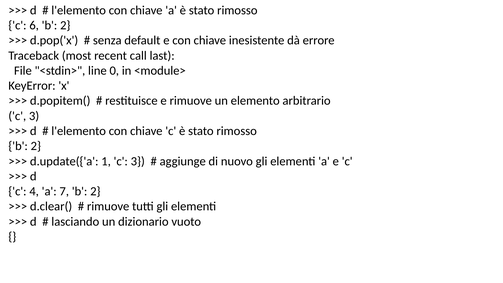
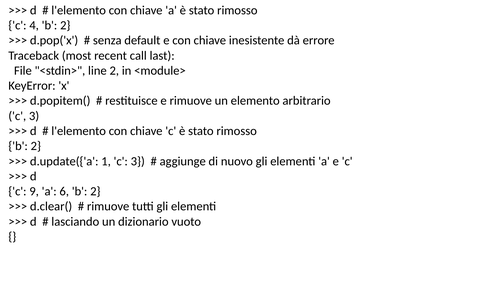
6: 6 -> 4 (34, 25)
line 0: 0 -> 2 (114, 71)
4: 4 -> 9 (34, 191)
7: 7 -> 6 (64, 191)
